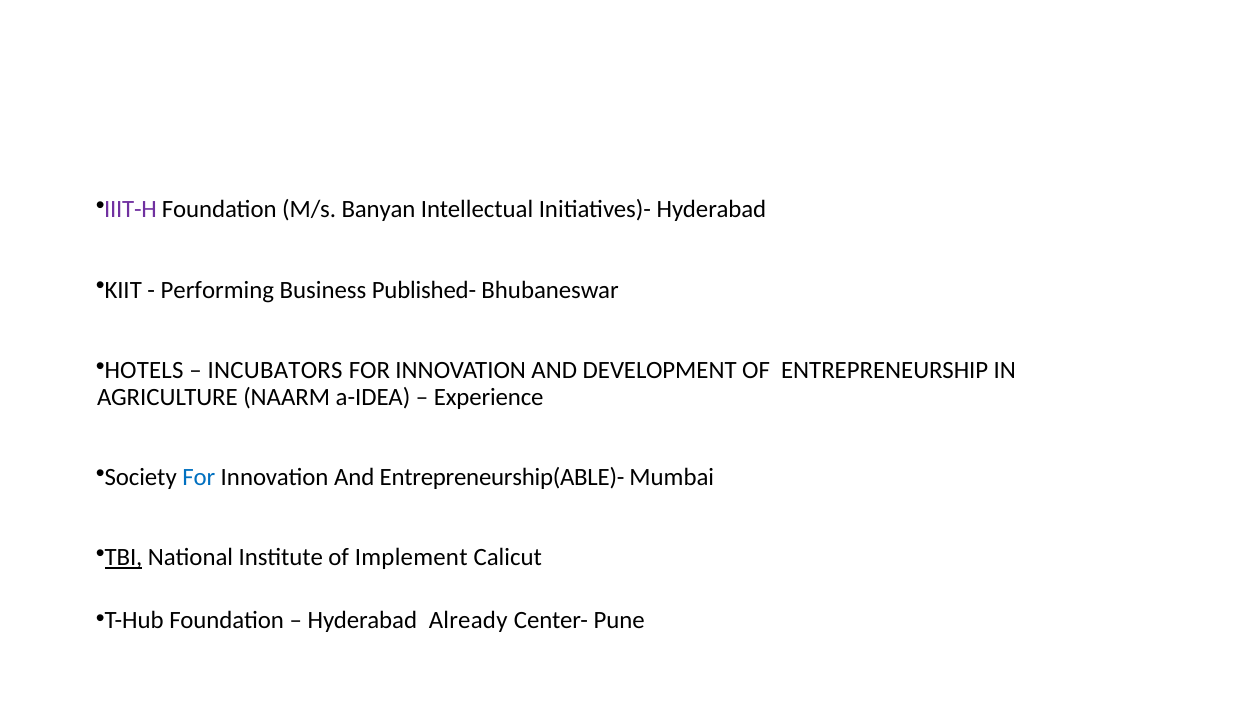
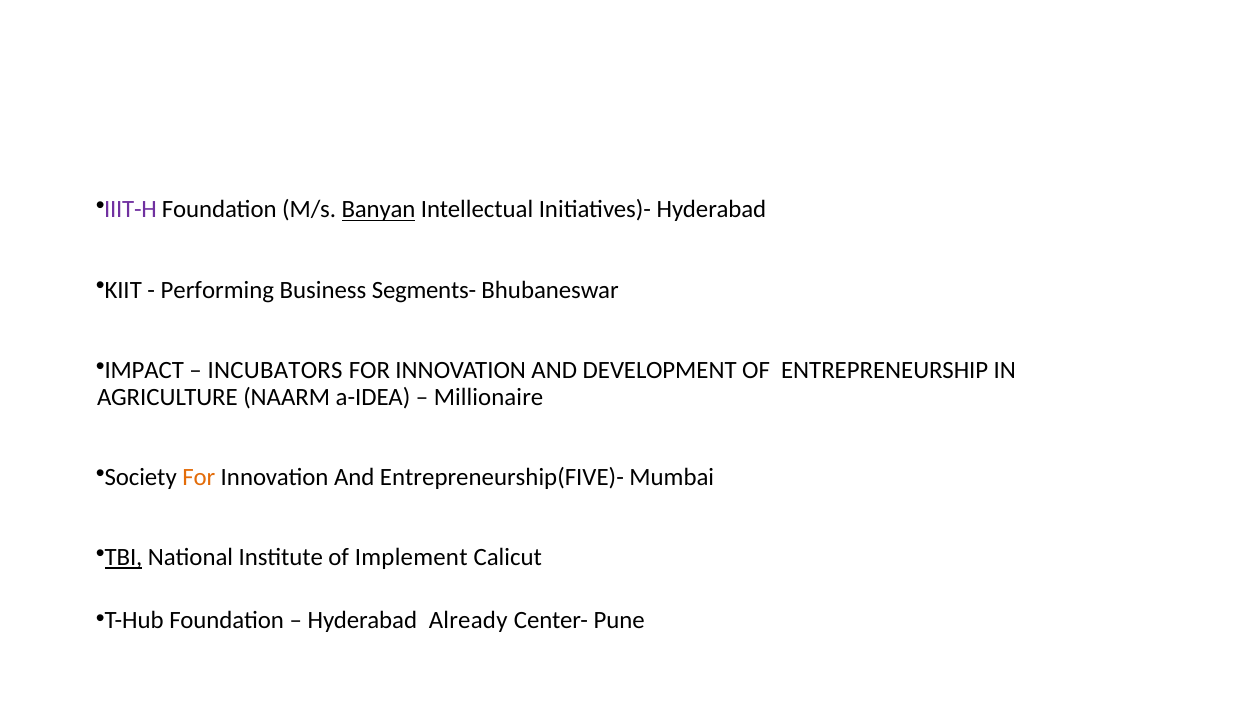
Banyan underline: none -> present (379, 209)
Published-: Published- -> Segments- (424, 290)
HOTELS: HOTELS -> IMPACT (144, 370)
Experience: Experience -> Millionaire (489, 397)
For colour: blue -> orange (199, 477)
Entrepreneurship(ABLE)-: Entrepreneurship(ABLE)- -> Entrepreneurship(FIVE)- (502, 477)
